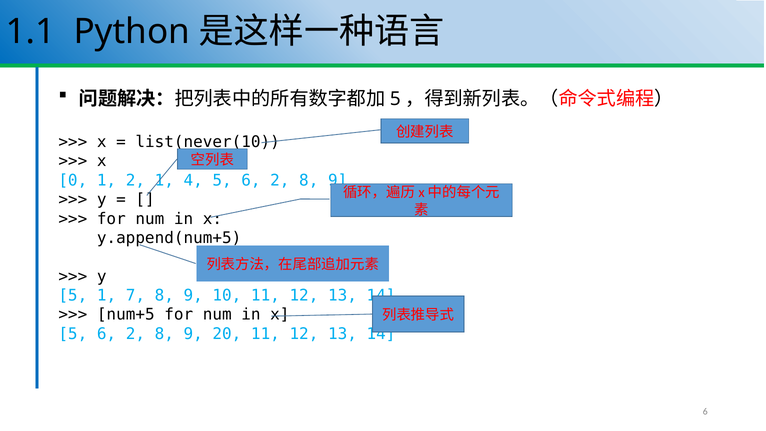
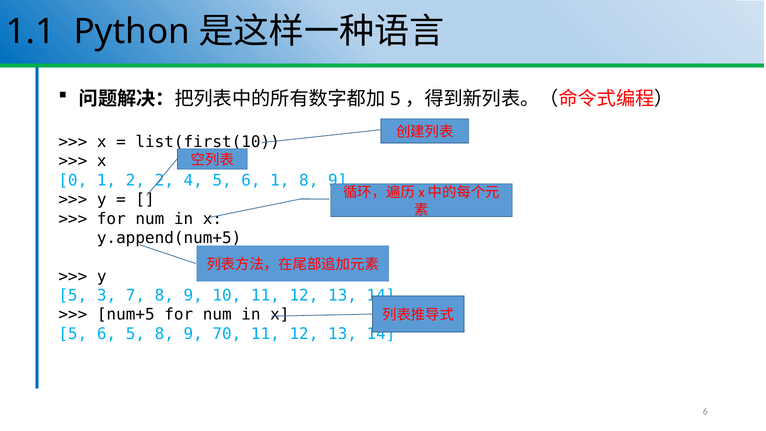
list(never(10: list(never(10 -> list(first(10 (208, 142)
2 1: 1 -> 2 (164, 180)
4 5 6 2: 2 -> 1 (280, 180)
5 1: 1 -> 3 (107, 295)
2: 2 -> 5 (135, 334)
20: 20 -> 70 (227, 334)
